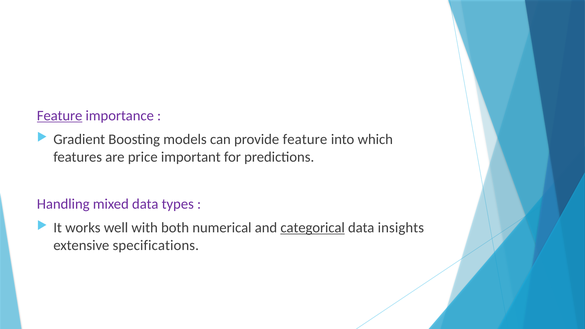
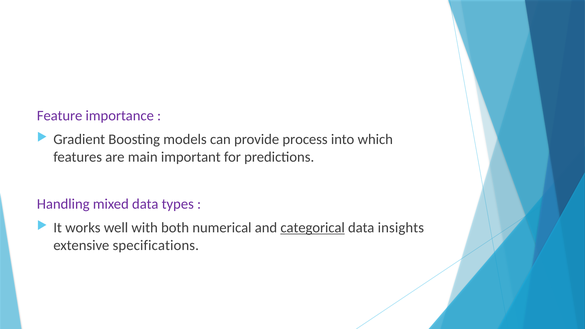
Feature underline: present -> none (60, 116)
provide feature: feature -> process (305, 139)
price: price -> main (143, 157)
